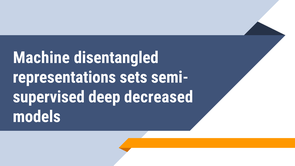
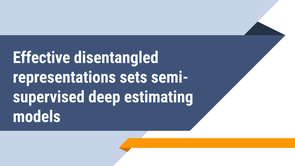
Machine: Machine -> Effective (42, 58)
decreased: decreased -> estimating (159, 97)
